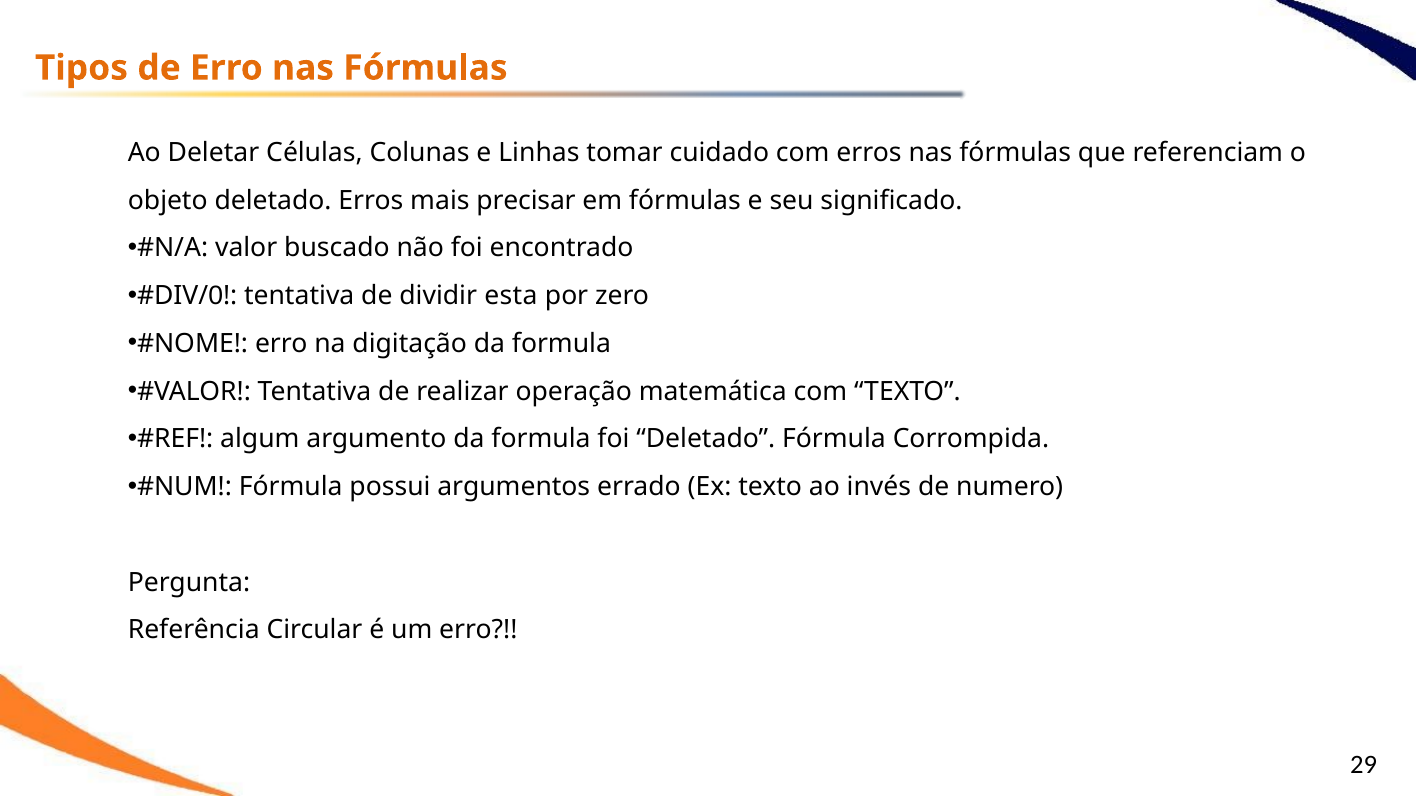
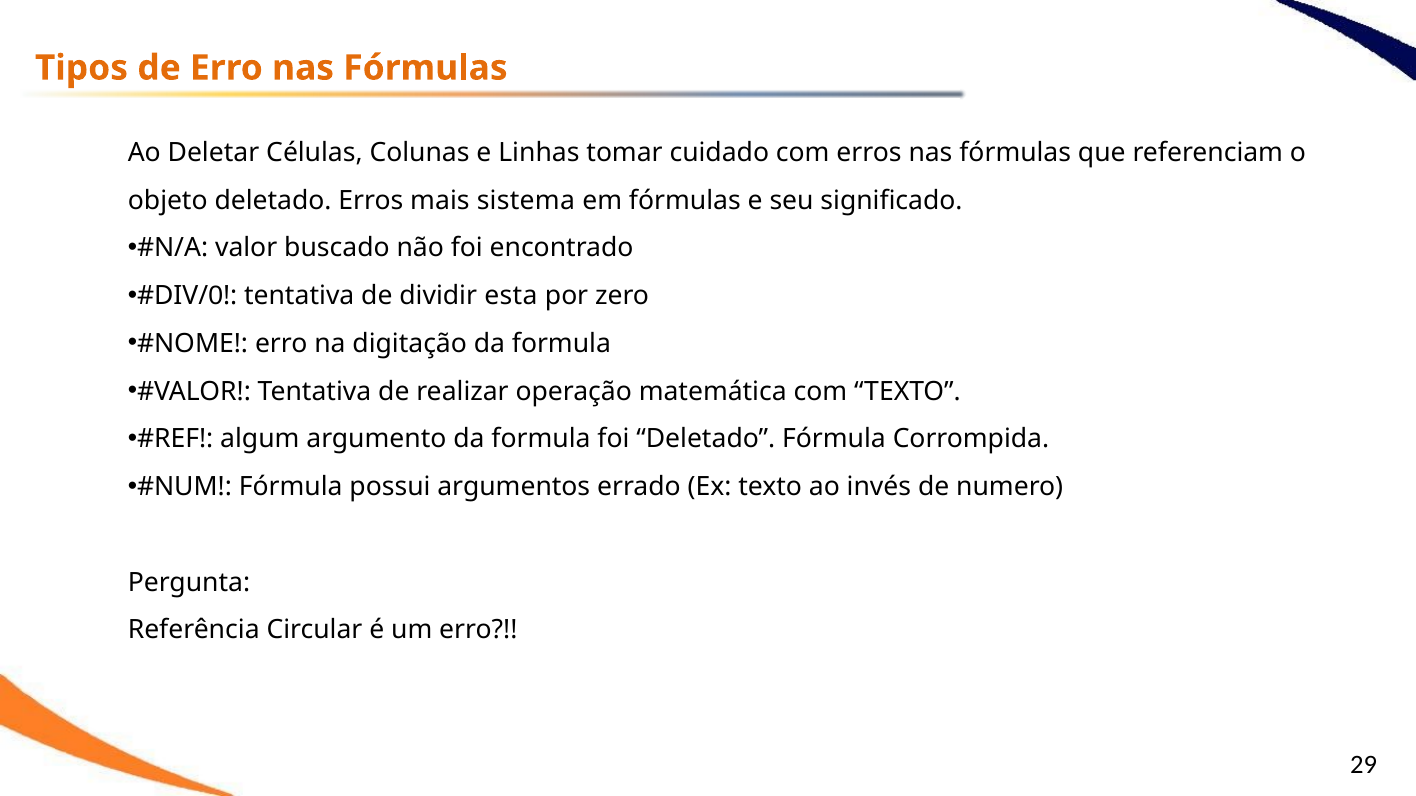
precisar: precisar -> sistema (526, 201)
